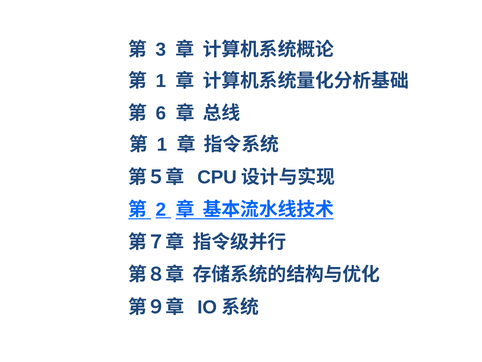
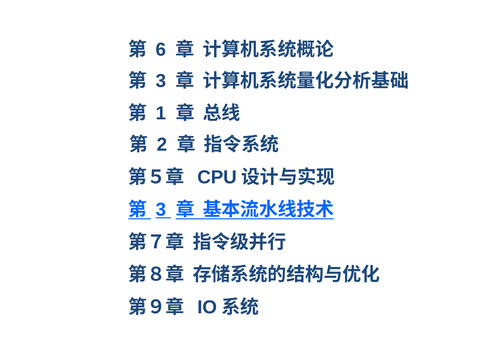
3: 3 -> 6 (161, 50)
1: 1 -> 3 (161, 81)
6: 6 -> 1 (161, 113)
1: 1 -> 2 (162, 145)
2: 2 -> 3 (161, 209)
